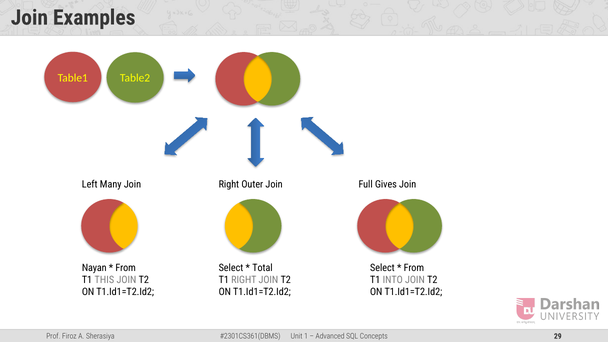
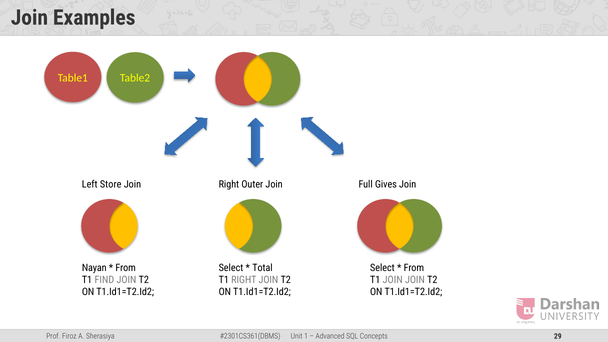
Many: Many -> Store (111, 185)
THIS: THIS -> FIND (104, 280)
T1 INTO: INTO -> JOIN (393, 280)
